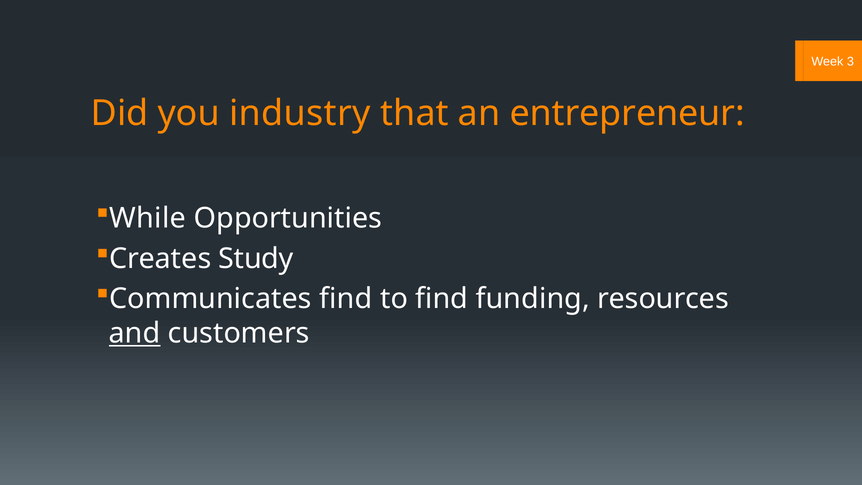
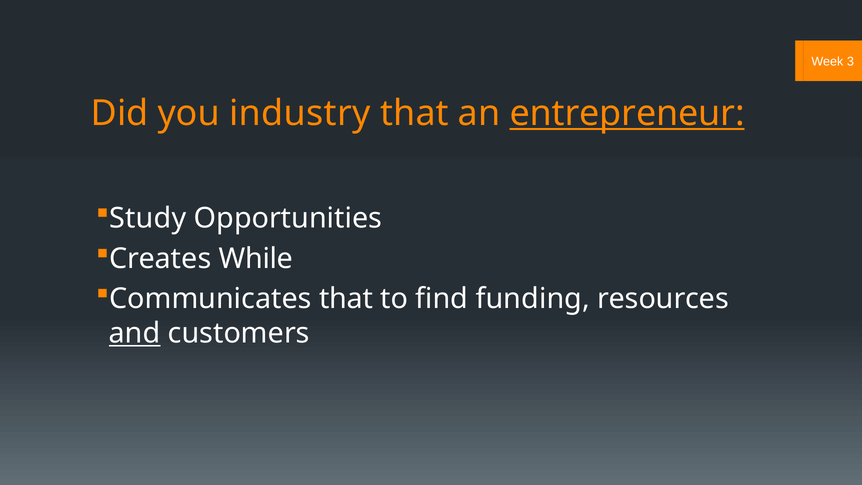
entrepreneur underline: none -> present (627, 113)
While: While -> Study (148, 218)
Study: Study -> While (256, 259)
Communicates find: find -> that (346, 299)
